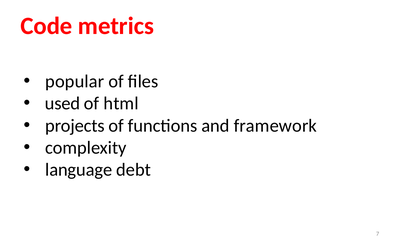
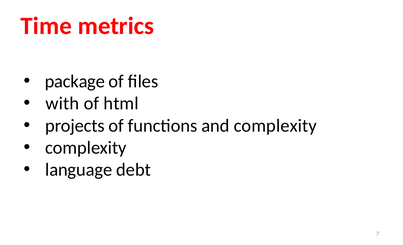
Code: Code -> Time (46, 26)
popular: popular -> package (75, 81)
used: used -> with (62, 103)
and framework: framework -> complexity (275, 125)
